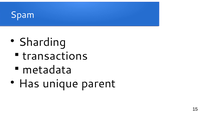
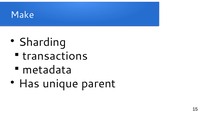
Spam: Spam -> Make (22, 15)
